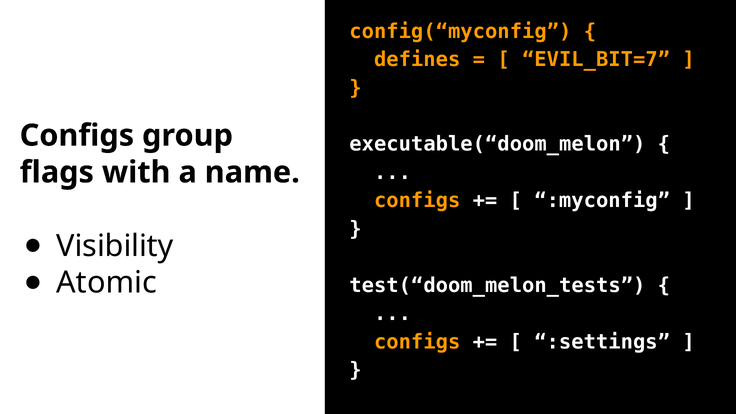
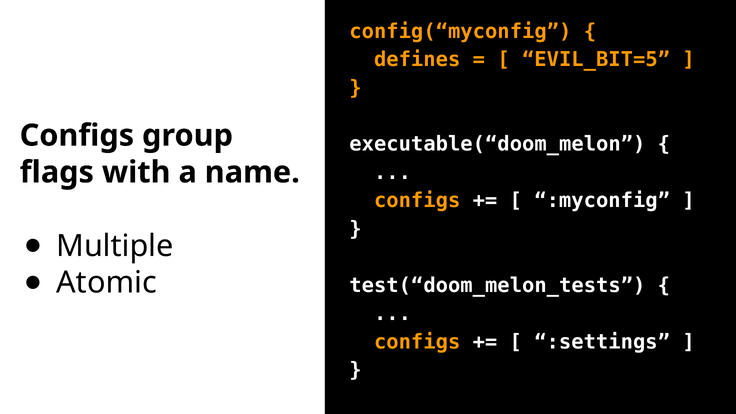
EVIL_BIT=7: EVIL_BIT=7 -> EVIL_BIT=5 (596, 60)
Visibility: Visibility -> Multiple (115, 246)
